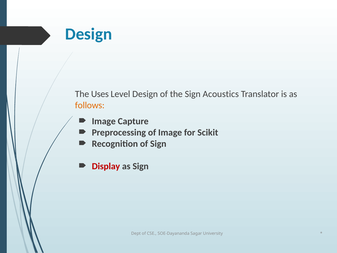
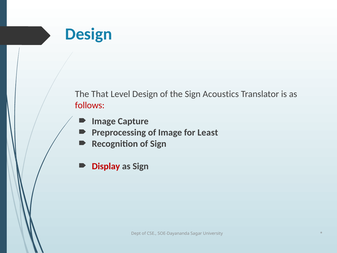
Uses: Uses -> That (100, 94)
follows colour: orange -> red (90, 105)
Scikit: Scikit -> Least (208, 132)
